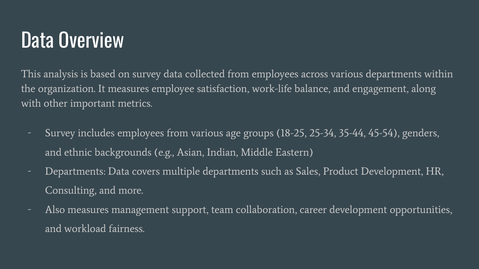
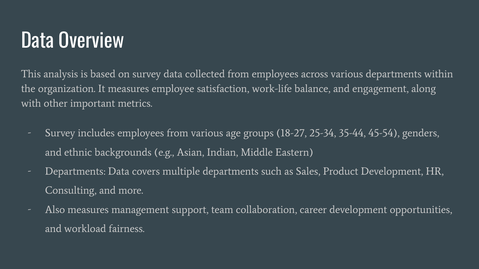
18-25: 18-25 -> 18-27 (292, 133)
